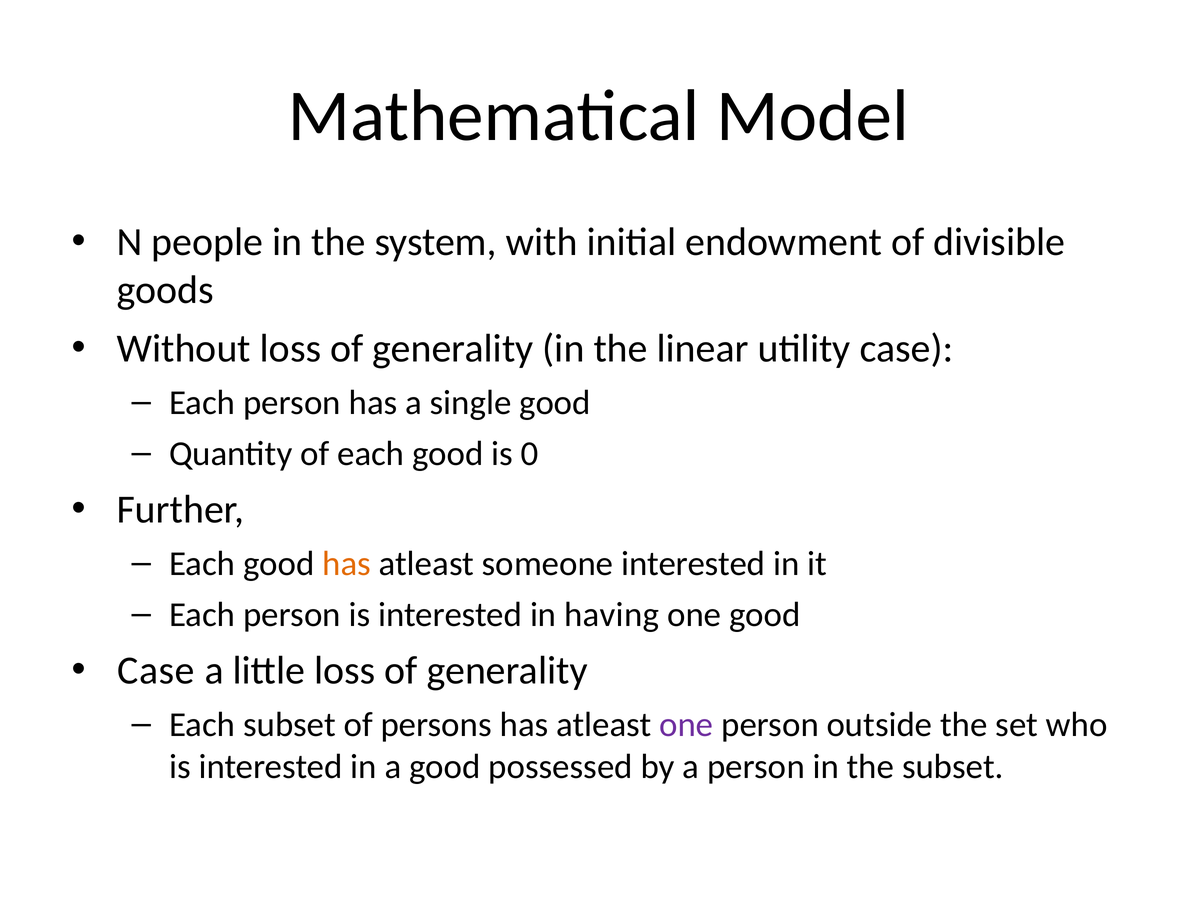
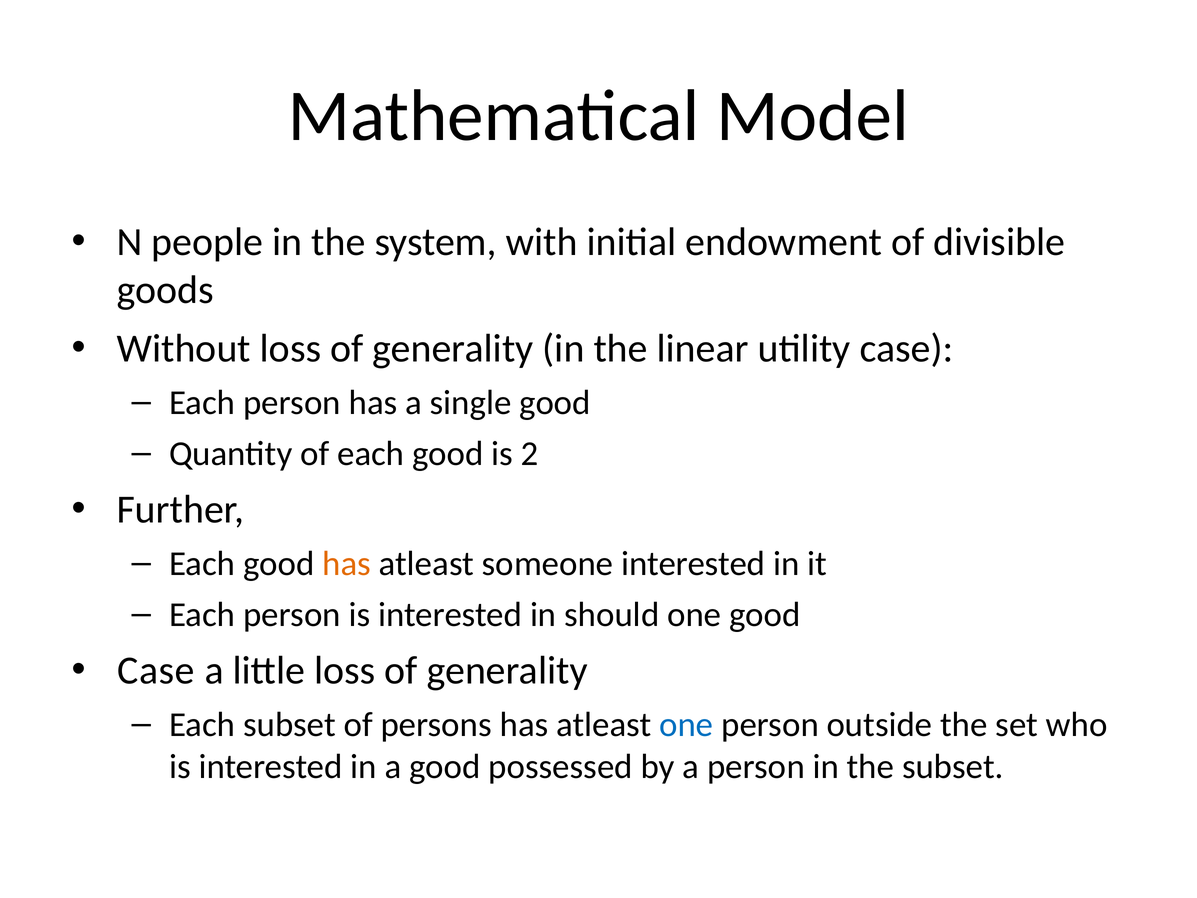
0: 0 -> 2 (530, 454)
having: having -> should (612, 615)
one colour: purple -> blue (686, 724)
